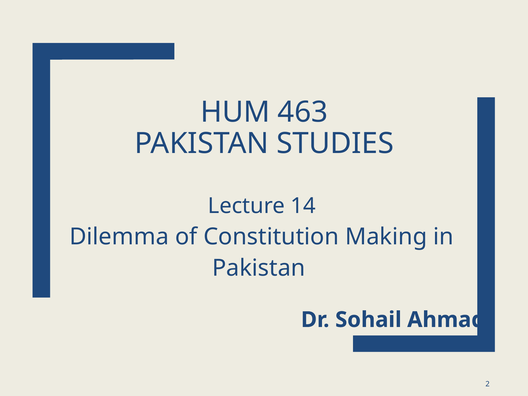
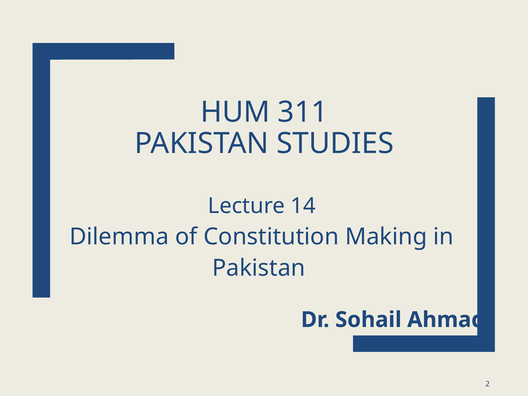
463: 463 -> 311 (303, 112)
